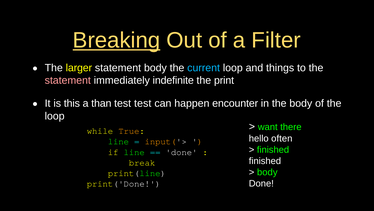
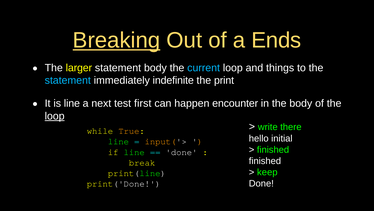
Filter: Filter -> Ends (276, 40)
statement colour: pink -> light blue (68, 80)
is this: this -> line (72, 103)
than: than -> next (101, 103)
test test: test -> first (143, 103)
loop underline: none -> present (55, 116)
want: want -> write (268, 127)
often: often -> initial (282, 138)
body: body -> keep (267, 172)
